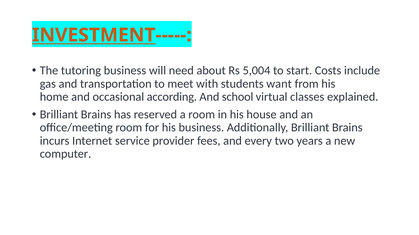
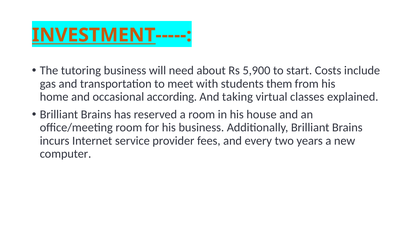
5,004: 5,004 -> 5,900 (256, 71)
want: want -> them (279, 84)
school: school -> taking (237, 97)
